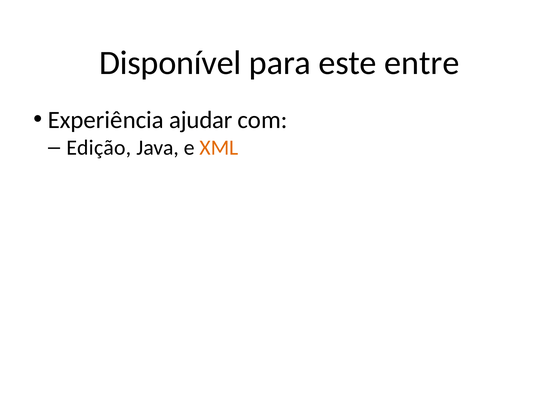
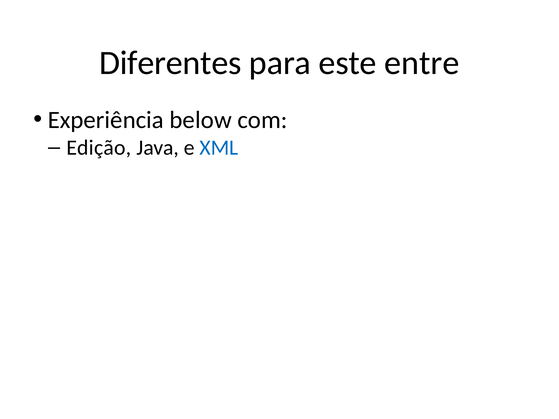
Disponível: Disponível -> Diferentes (170, 63)
ajudar: ajudar -> below (201, 120)
XML colour: orange -> blue (219, 148)
